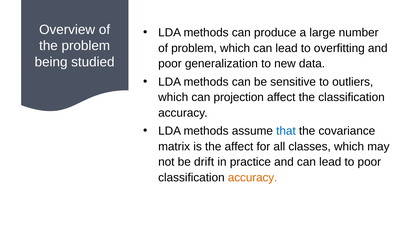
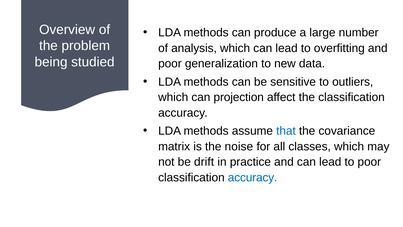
of problem: problem -> analysis (194, 48)
the affect: affect -> noise (239, 146)
accuracy colour: orange -> blue (253, 177)
